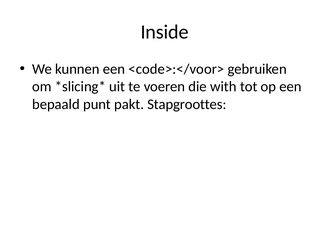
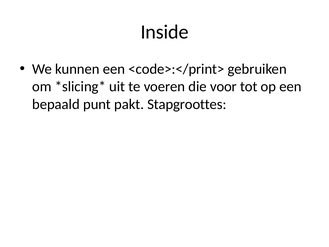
<code>:</voor>: <code>:</voor> -> <code>:</print> (176, 69)
with: with -> voor (223, 87)
